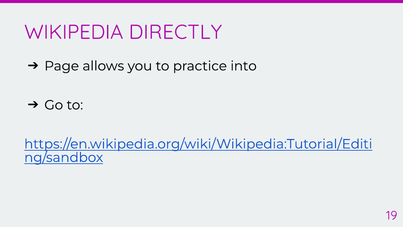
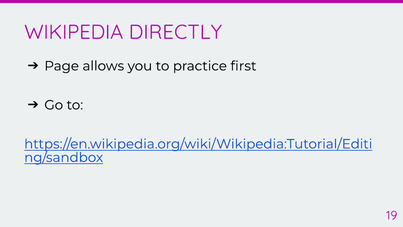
into: into -> first (243, 66)
